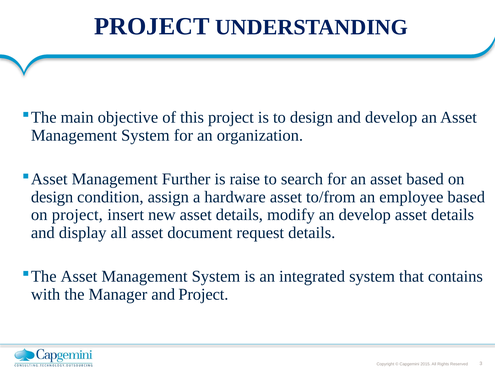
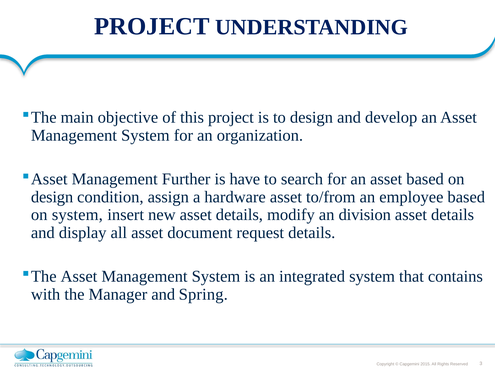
raise: raise -> have (245, 179)
on project: project -> system (77, 215)
an develop: develop -> division (365, 215)
and Project: Project -> Spring (203, 294)
